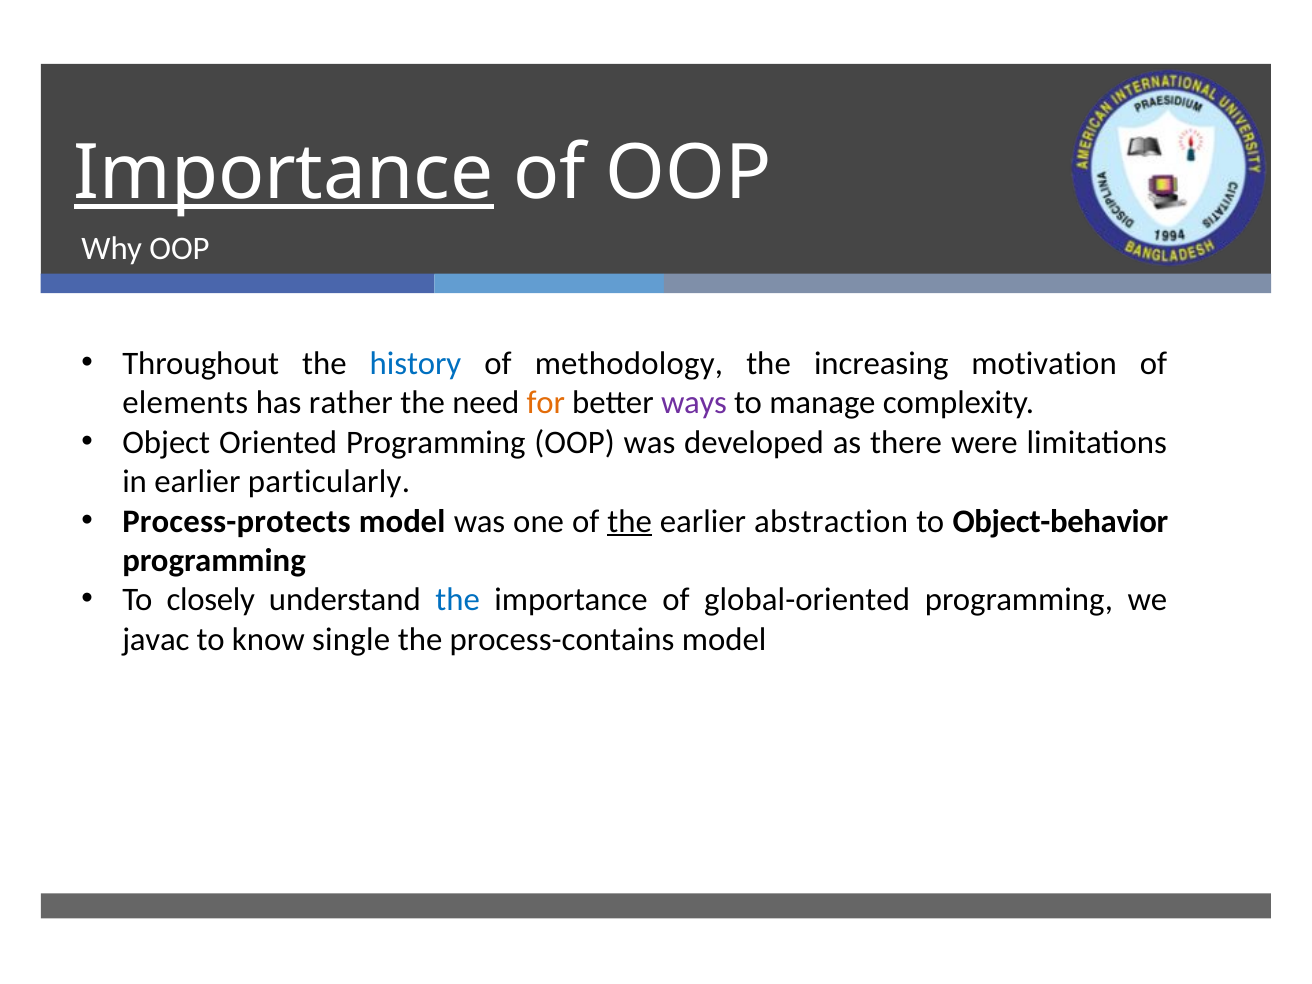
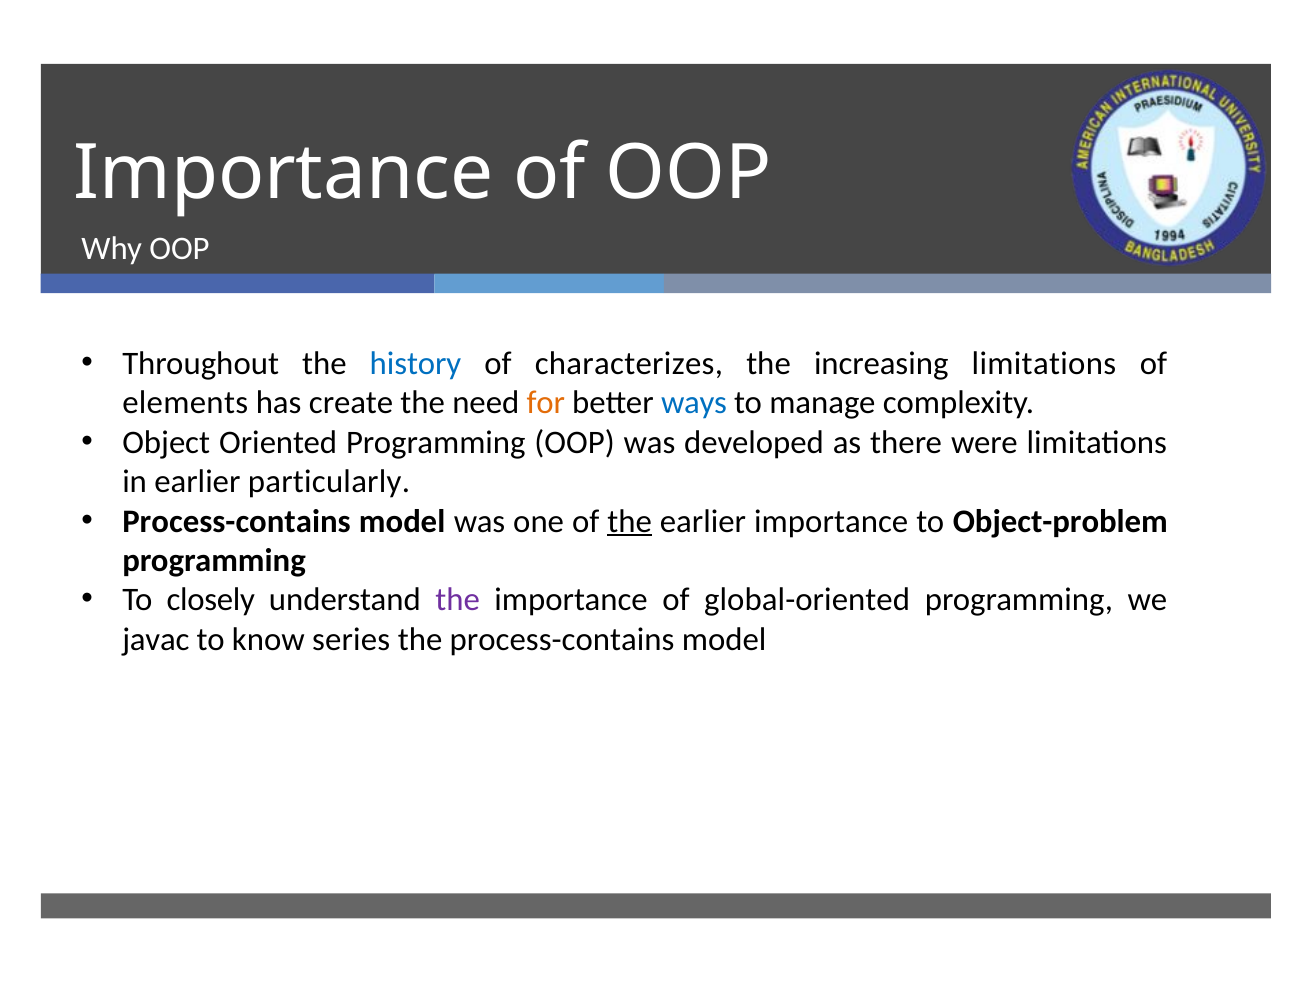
Importance underline: present -> none (284, 173)
methodology: methodology -> characterizes (629, 364)
increasing motivation: motivation -> limitations (1044, 364)
rather: rather -> create (351, 403)
ways colour: purple -> blue (694, 403)
Process-protects: Process-protects -> Process-contains (237, 521)
earlier abstraction: abstraction -> importance (831, 521)
Object-behavior: Object-behavior -> Object-problem (1060, 521)
the colour: blue -> purple (458, 600)
single: single -> series (351, 639)
